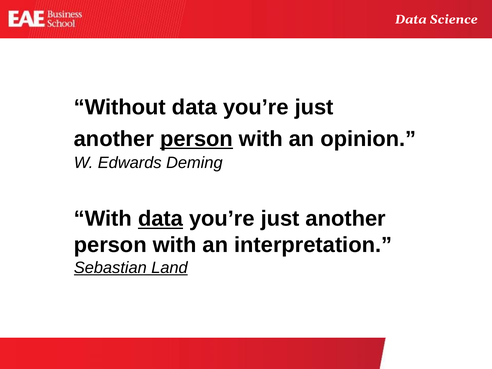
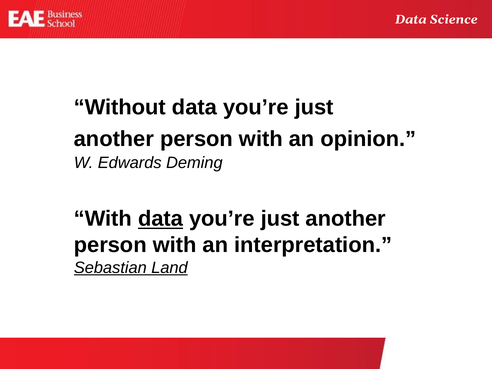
person underline: present -> none (196, 139)
